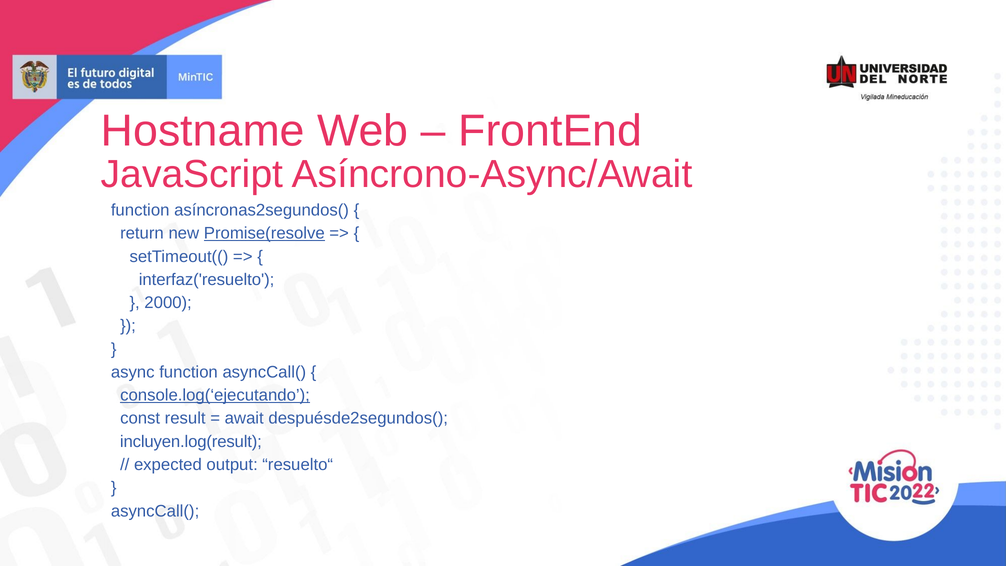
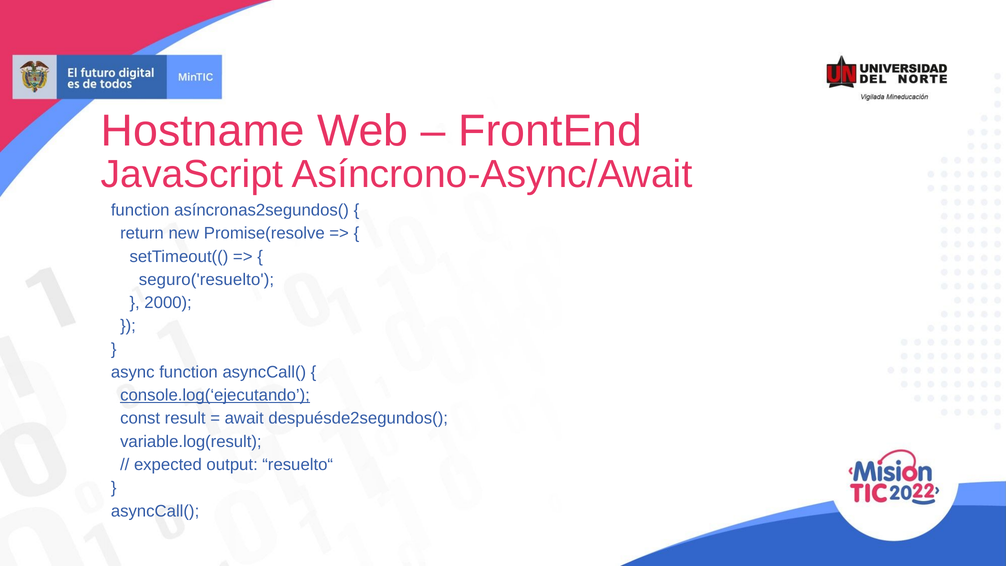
Promise(resolve underline: present -> none (264, 233)
interfaz('resuelto: interfaz('resuelto -> seguro('resuelto (206, 280)
incluyen.log(result: incluyen.log(result -> variable.log(result (191, 442)
